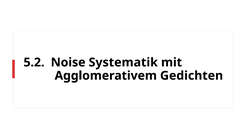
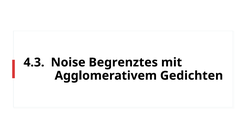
5.2: 5.2 -> 4.3 (34, 62)
Systematik: Systematik -> Begrenztes (123, 62)
